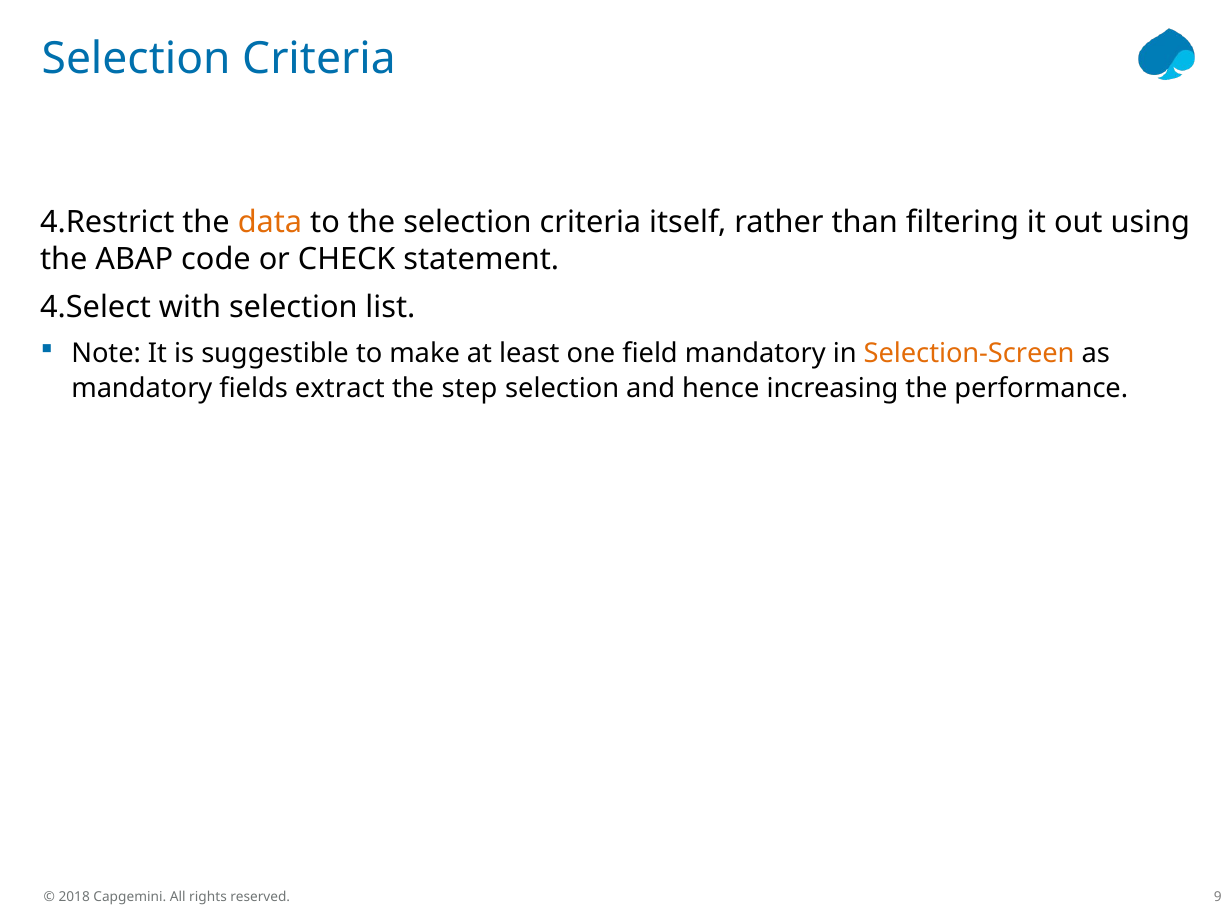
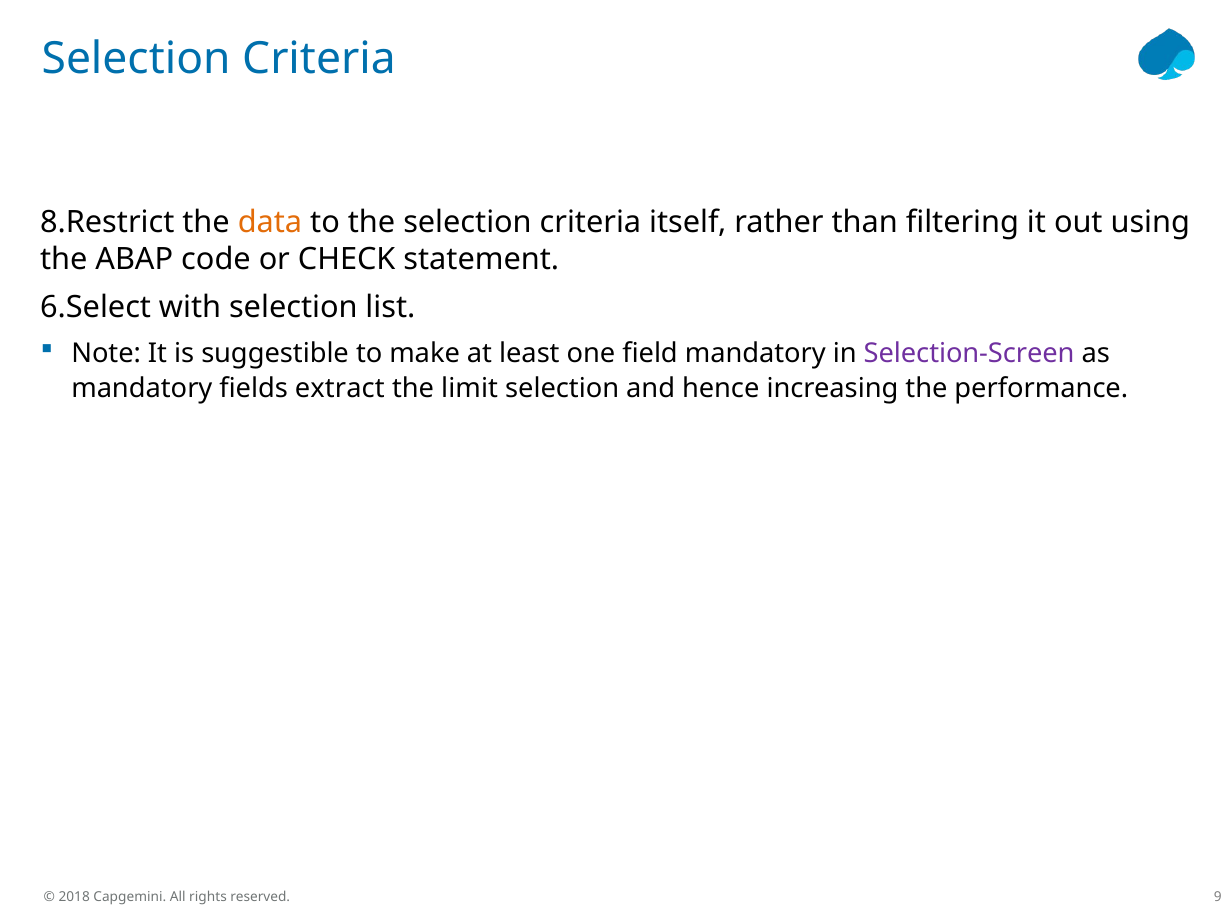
4.Restrict: 4.Restrict -> 8.Restrict (107, 222)
4.Select: 4.Select -> 6.Select (96, 308)
Selection-Screen colour: orange -> purple (969, 354)
step: step -> limit (470, 388)
